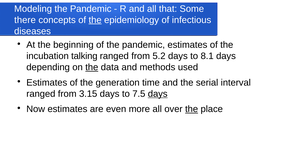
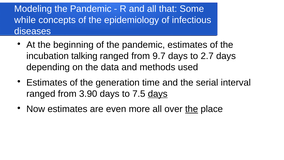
there: there -> while (25, 20)
the underline: present -> none (95, 20)
5.2: 5.2 -> 9.7 (159, 56)
8.1: 8.1 -> 2.7 (207, 56)
the underline: present -> none (92, 67)
3.15: 3.15 -> 3.90 (88, 94)
